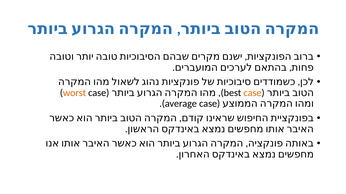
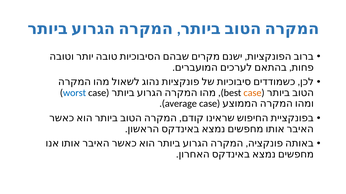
worst colour: orange -> blue (75, 93)
